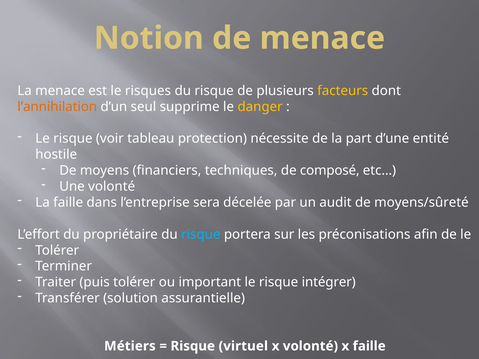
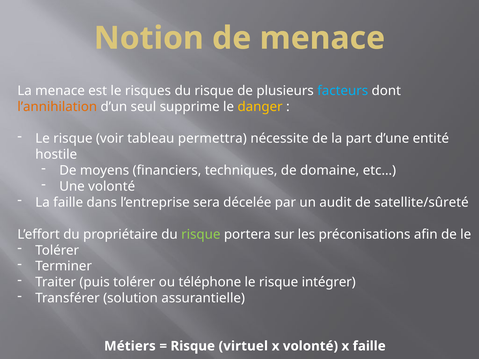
facteurs colour: yellow -> light blue (343, 91)
protection: protection -> permettra (212, 139)
composé: composé -> domaine (330, 171)
moyens/sûreté: moyens/sûreté -> satellite/sûreté (421, 203)
risque colour: light blue -> light green (201, 234)
important: important -> téléphone (210, 282)
